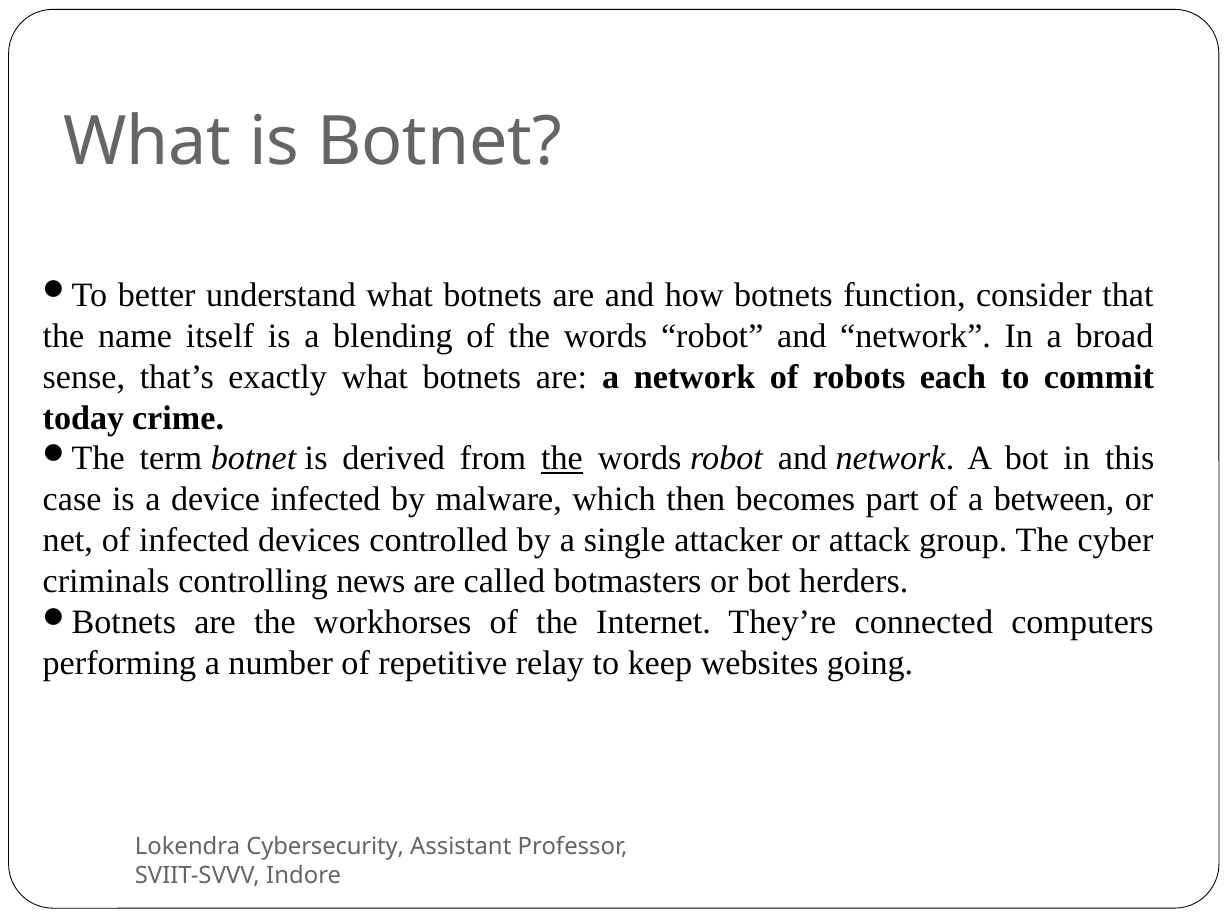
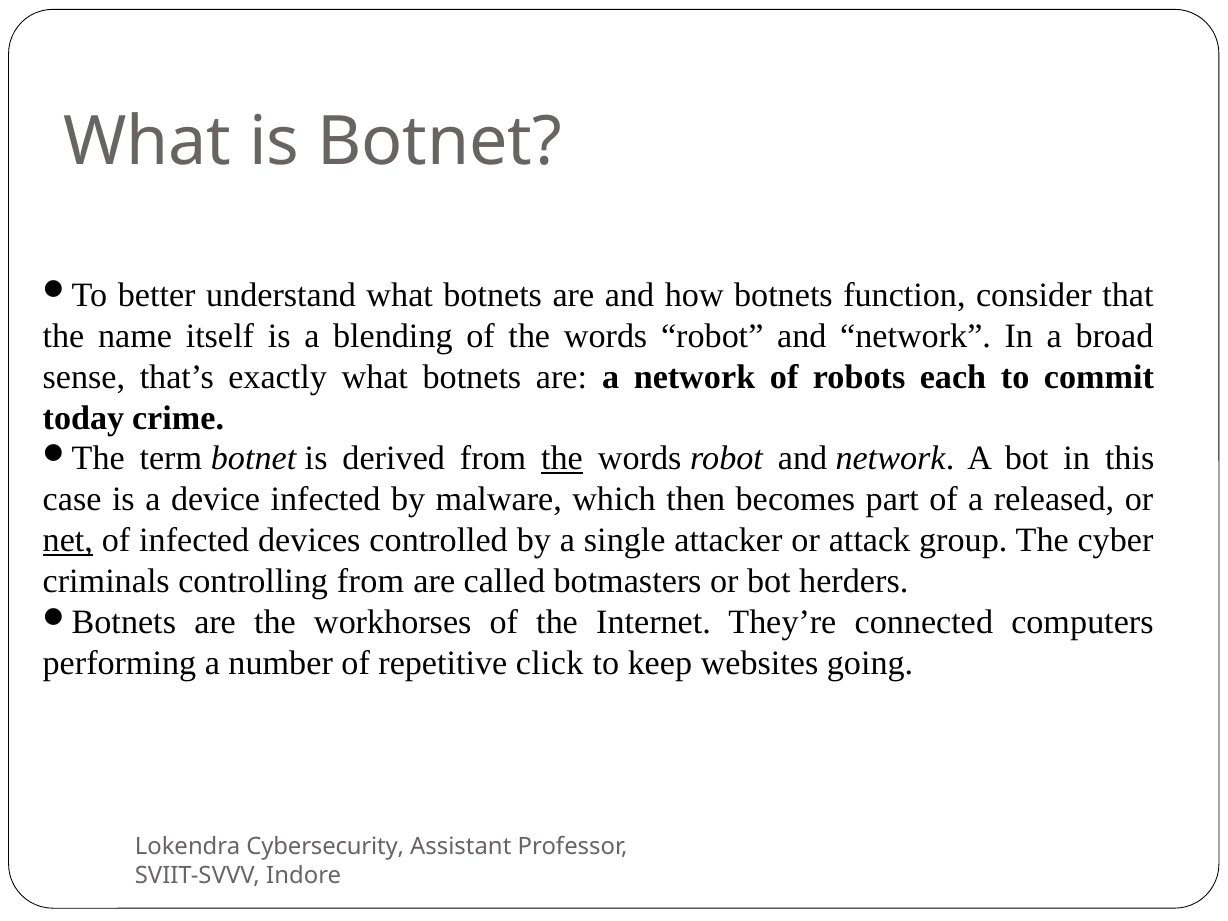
between: between -> released (1054, 500)
net underline: none -> present (68, 541)
controlling news: news -> from (371, 582)
relay: relay -> click (550, 663)
